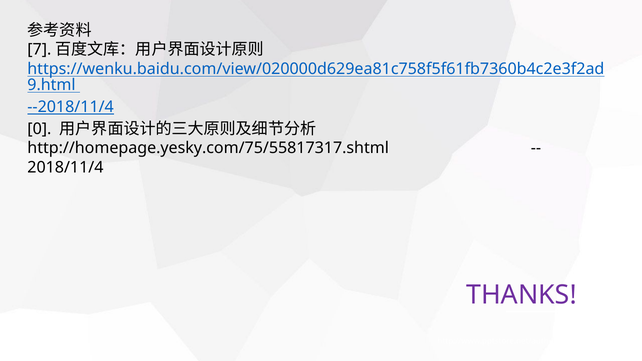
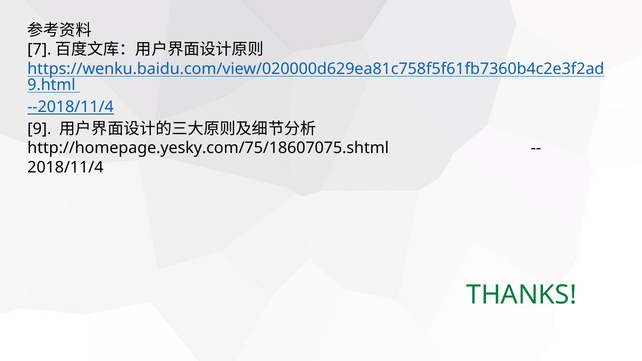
0: 0 -> 9 (39, 129)
http://homepage.yesky.com/75/55817317.shtml: http://homepage.yesky.com/75/55817317.shtml -> http://homepage.yesky.com/75/18607075.shtml (208, 148)
THANKS colour: purple -> green (521, 295)
